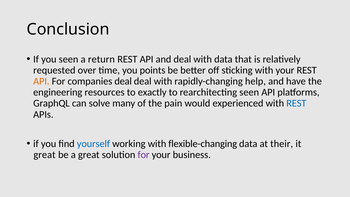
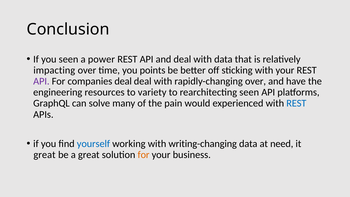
return: return -> power (101, 59)
requested: requested -> impacting (54, 70)
API colour: orange -> purple (41, 81)
rapidly-changing help: help -> over (256, 81)
exactly: exactly -> variety (152, 92)
flexible-changing: flexible-changing -> writing-changing (203, 144)
their: their -> need (282, 144)
for colour: purple -> orange (144, 155)
